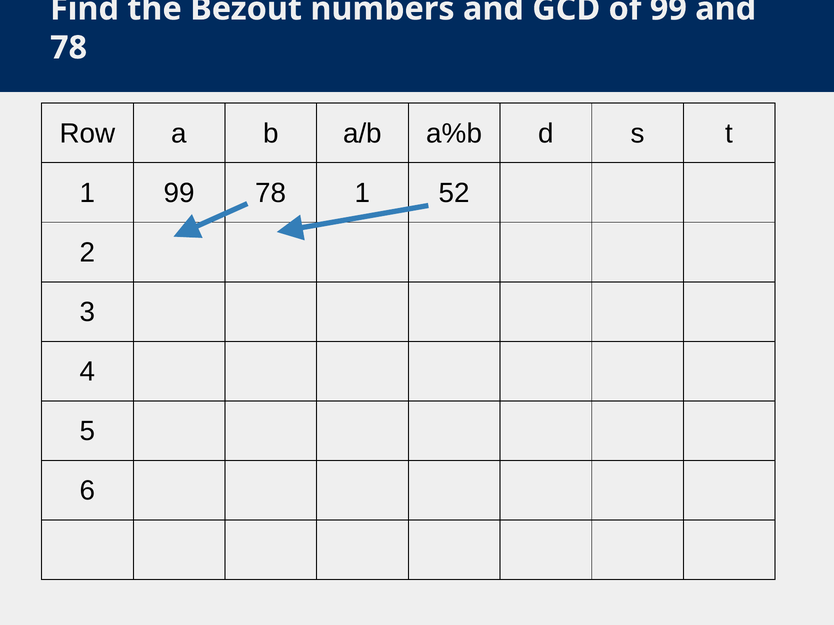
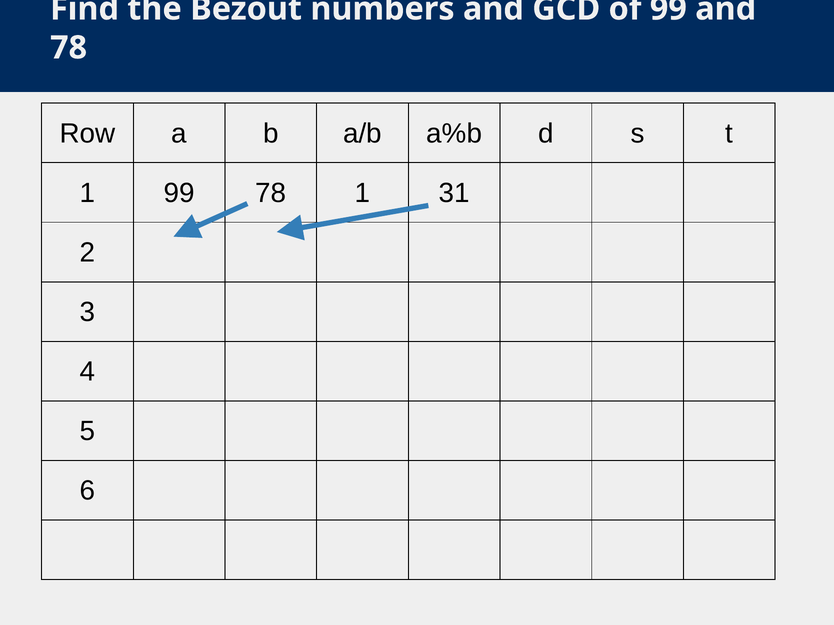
52: 52 -> 31 (454, 193)
